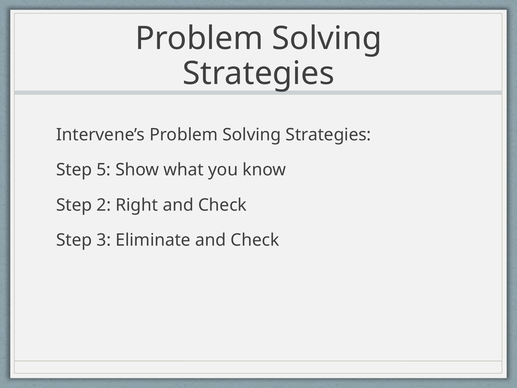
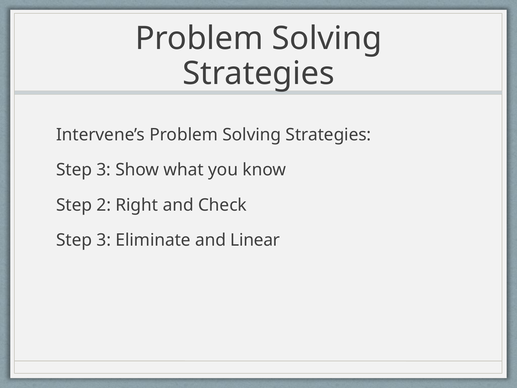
5: 5 -> 3 (104, 170)
Eliminate and Check: Check -> Linear (255, 240)
